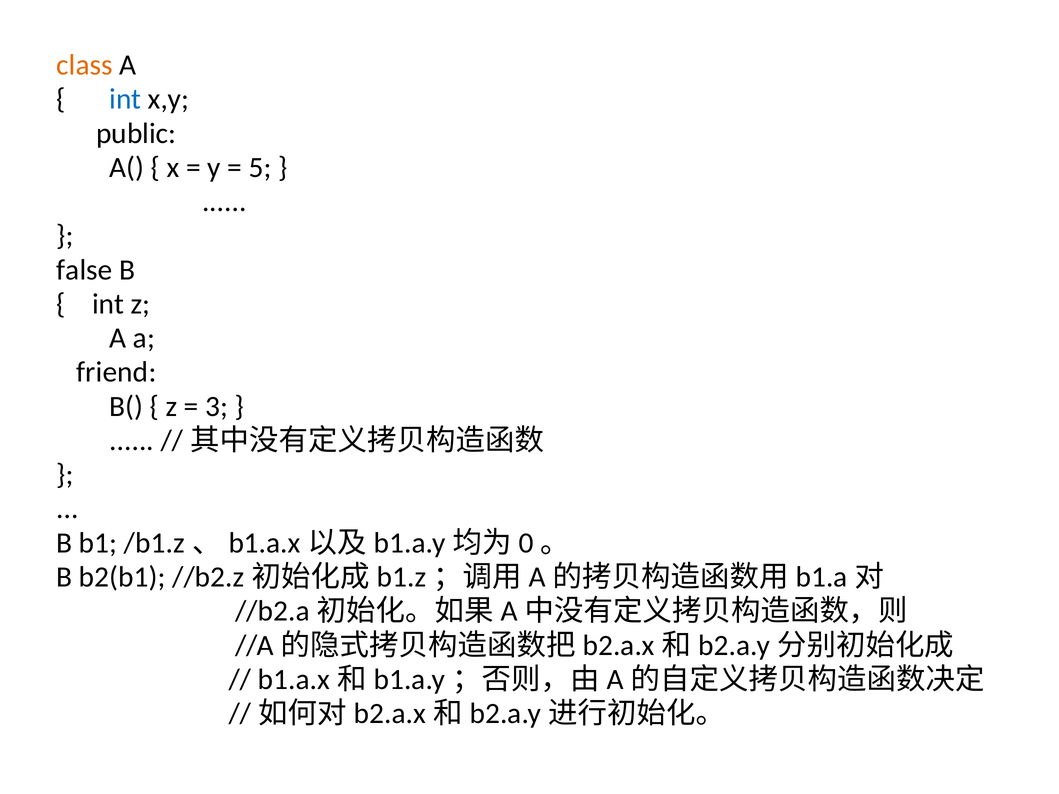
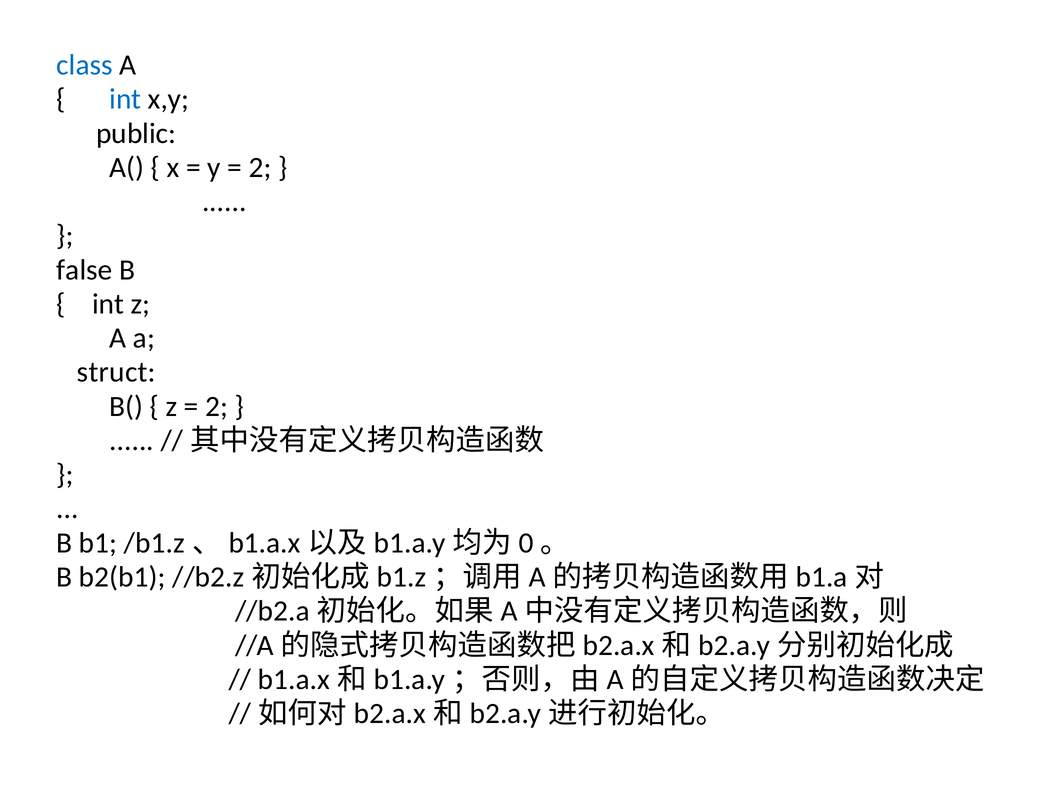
class colour: orange -> blue (85, 65)
5: 5 -> 2 (260, 167)
friend: friend -> struct (116, 372)
3: 3 -> 2 (217, 407)
